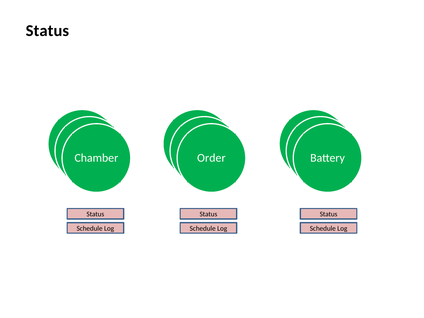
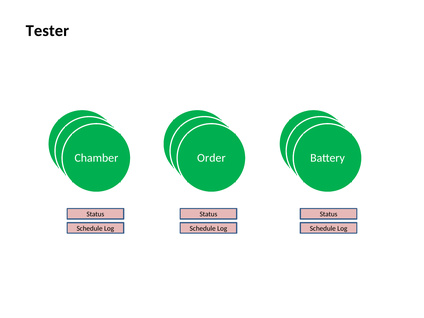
Status: Status -> Tester (47, 31)
